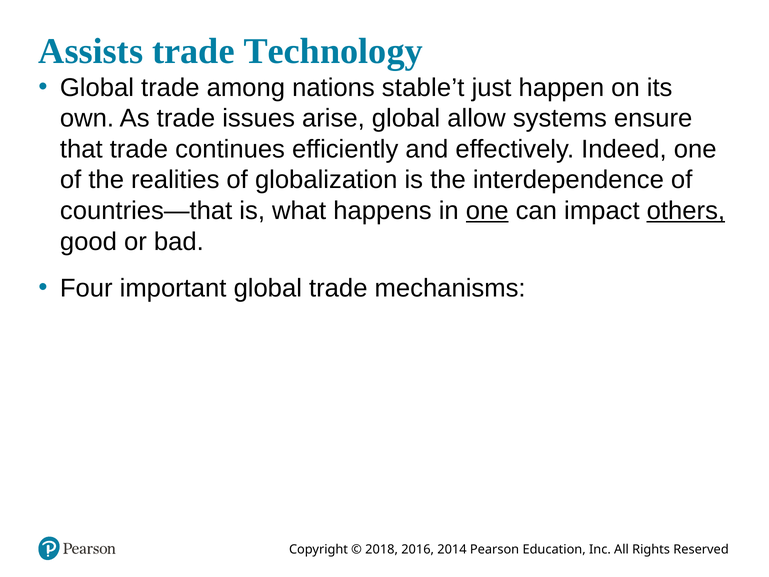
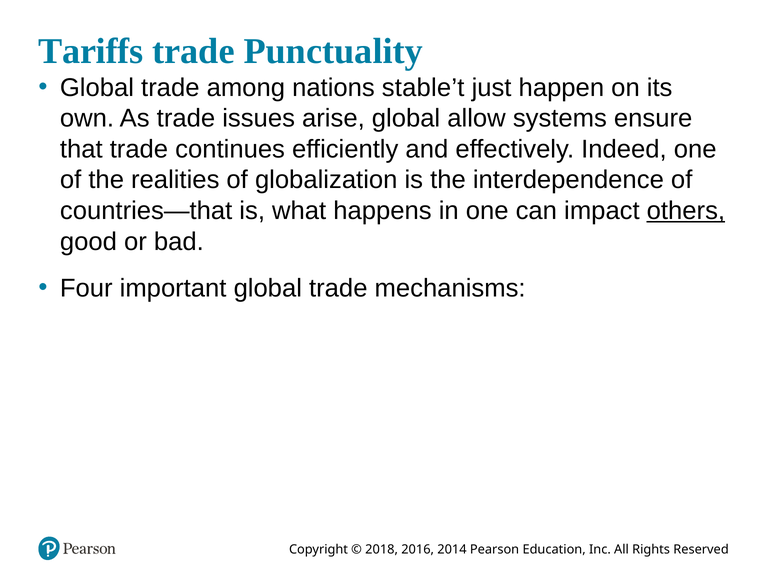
Assists: Assists -> Tariffs (91, 51)
Technology: Technology -> Punctuality (333, 51)
one underline: present -> none (487, 211)
